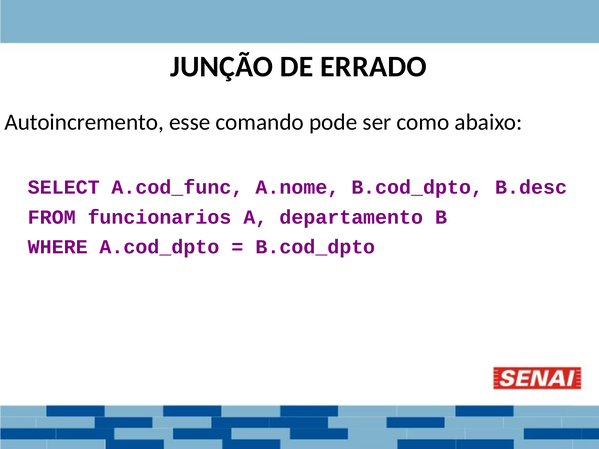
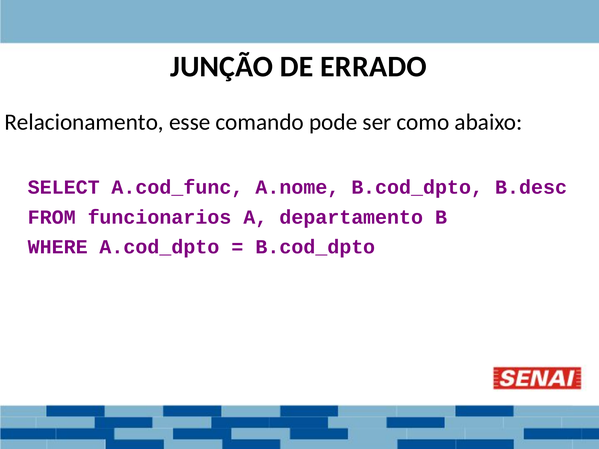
Autoincremento: Autoincremento -> Relacionamento (84, 122)
